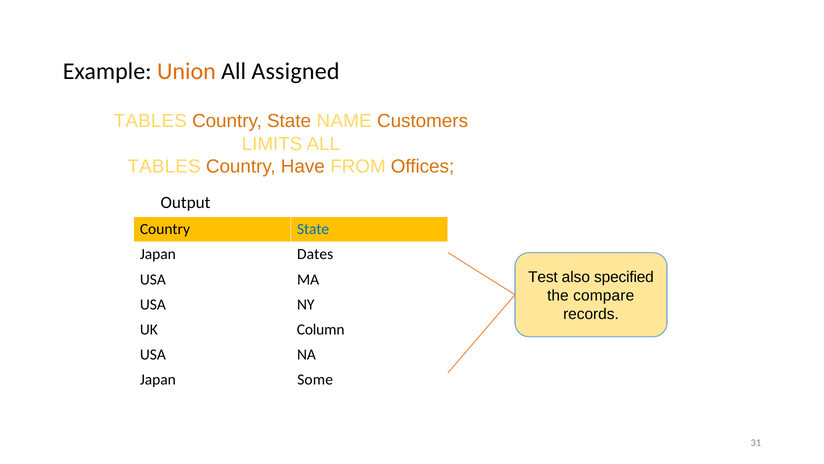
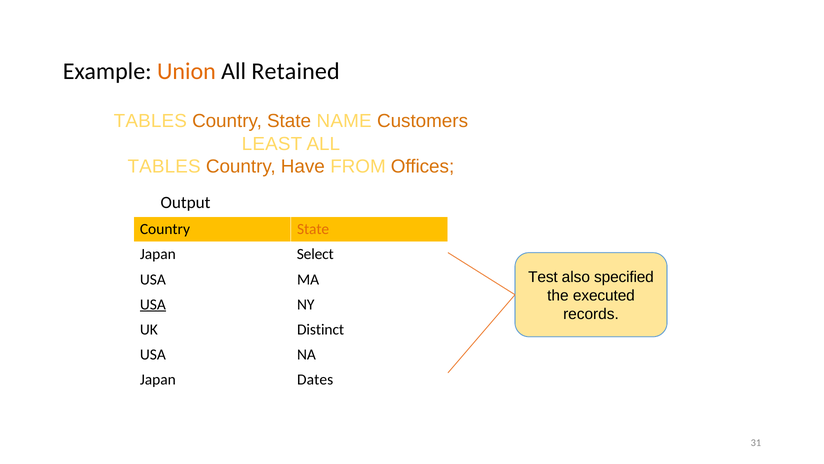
Assigned: Assigned -> Retained (296, 71)
LIMITS: LIMITS -> LEAST (272, 144)
State colour: blue -> orange (313, 229)
Dates: Dates -> Select (315, 254)
compare: compare -> executed (604, 295)
USA underline: none -> present (153, 304)
Column: Column -> Distinct (321, 329)
Some: Some -> Dates (315, 379)
